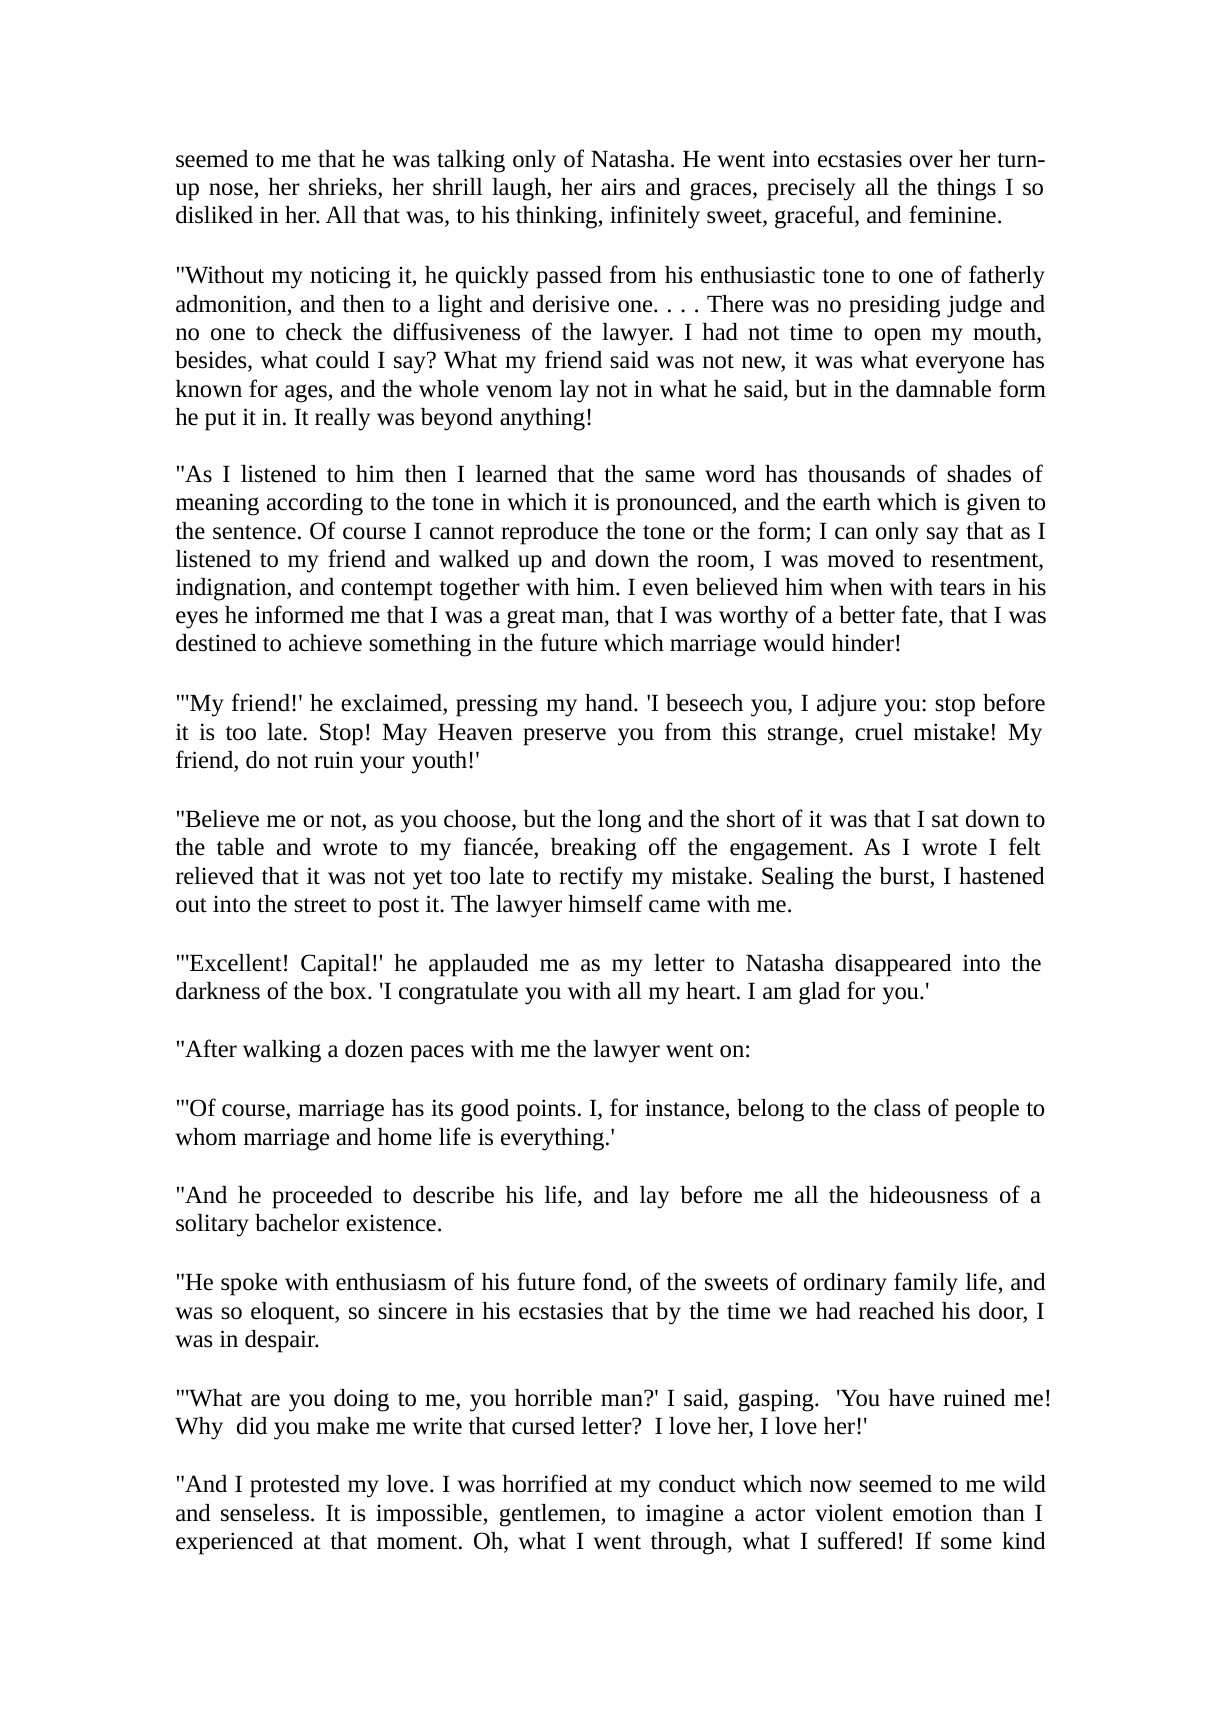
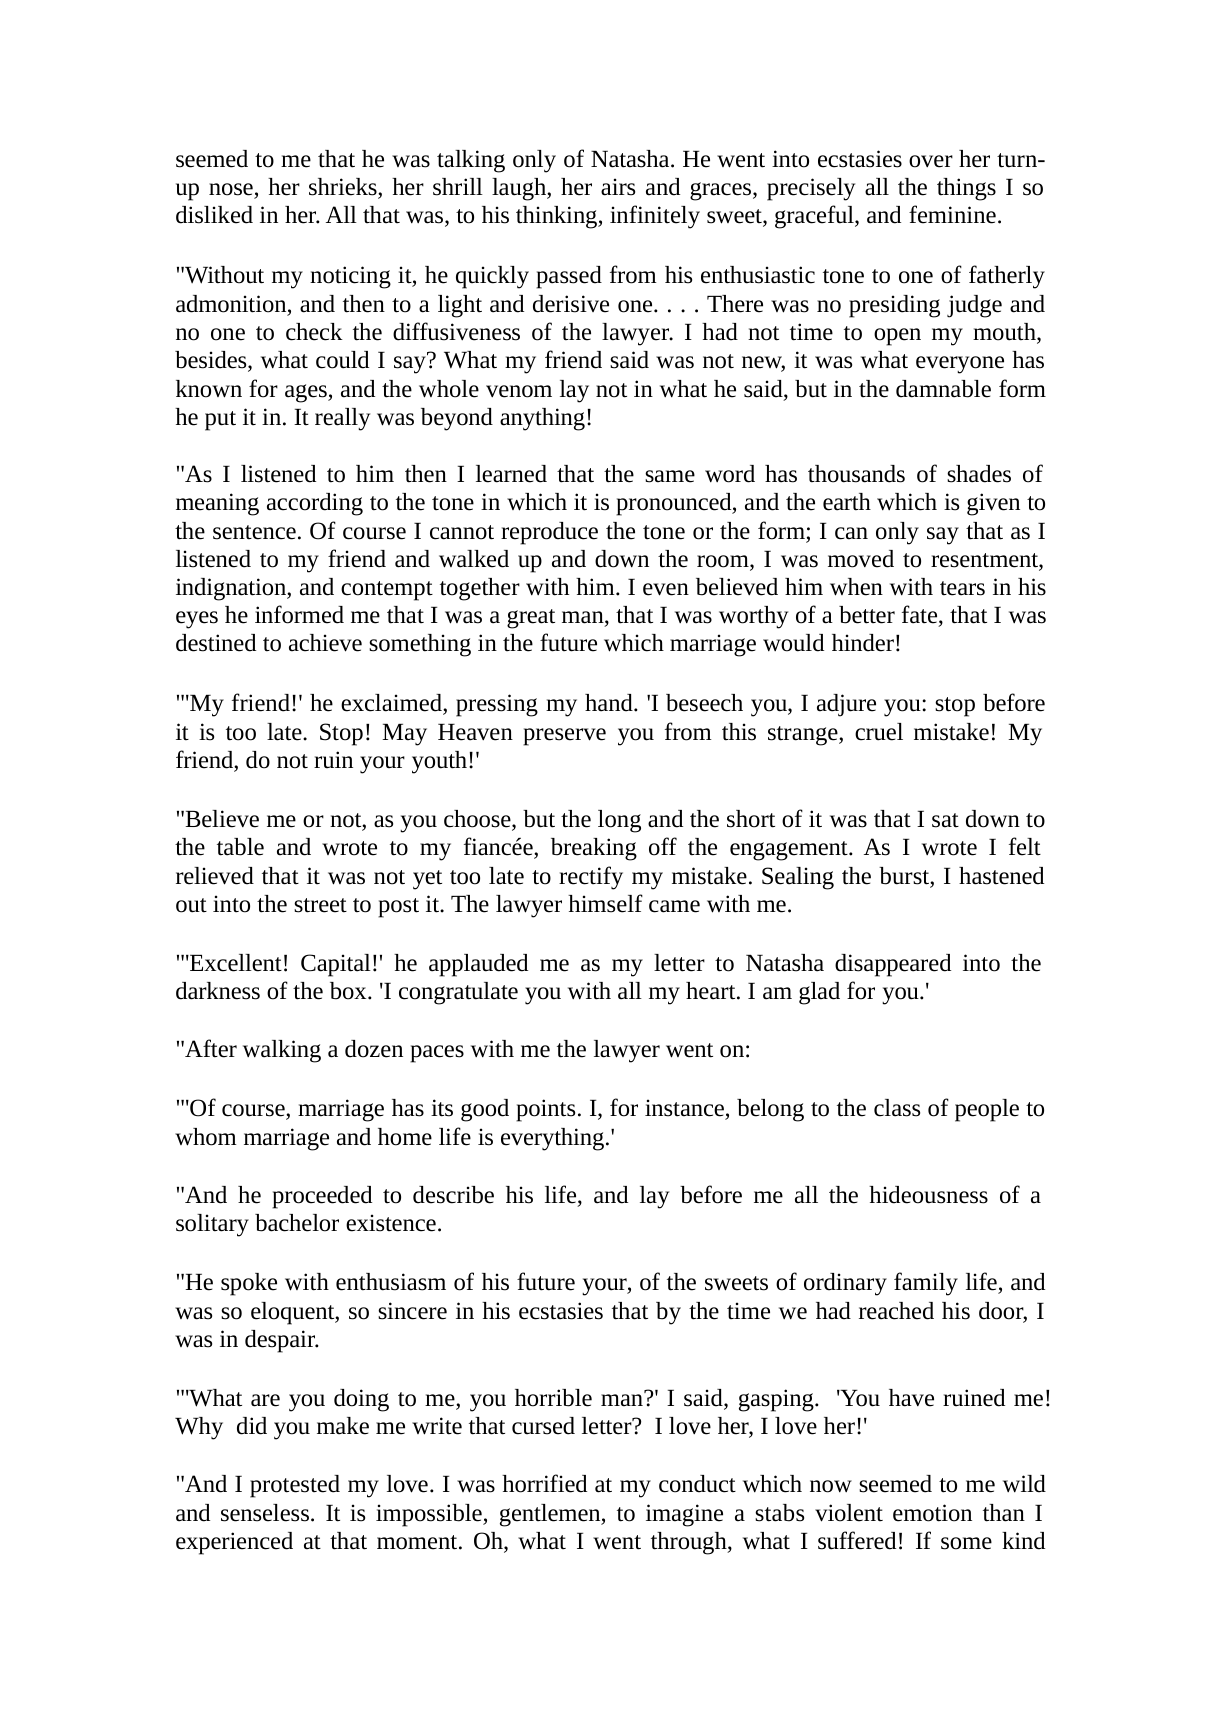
future fond: fond -> your (608, 1282)
actor: actor -> stabs (780, 1513)
